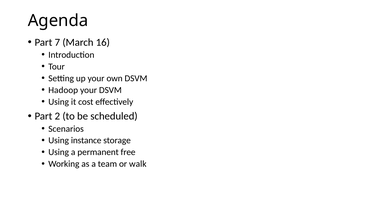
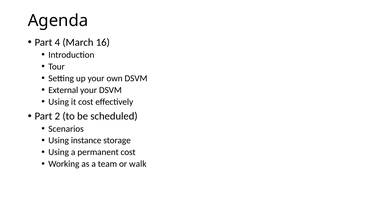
7: 7 -> 4 (57, 42)
Hadoop: Hadoop -> External (63, 90)
permanent free: free -> cost (128, 152)
